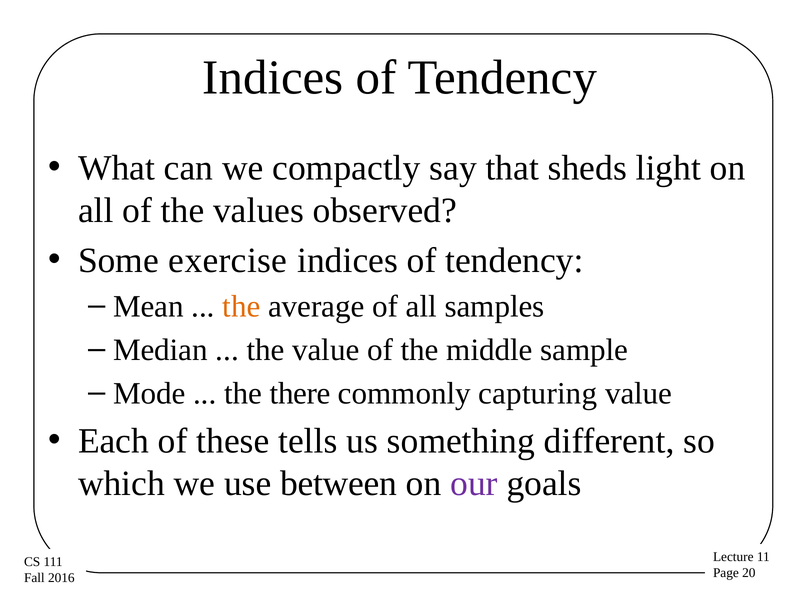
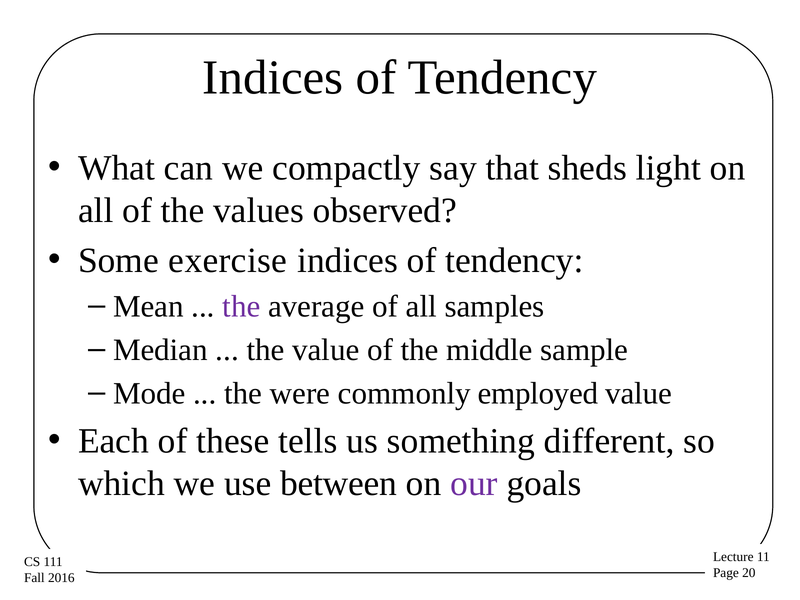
the colour: orange -> purple (241, 306)
there: there -> were (300, 393)
capturing: capturing -> employed (538, 393)
